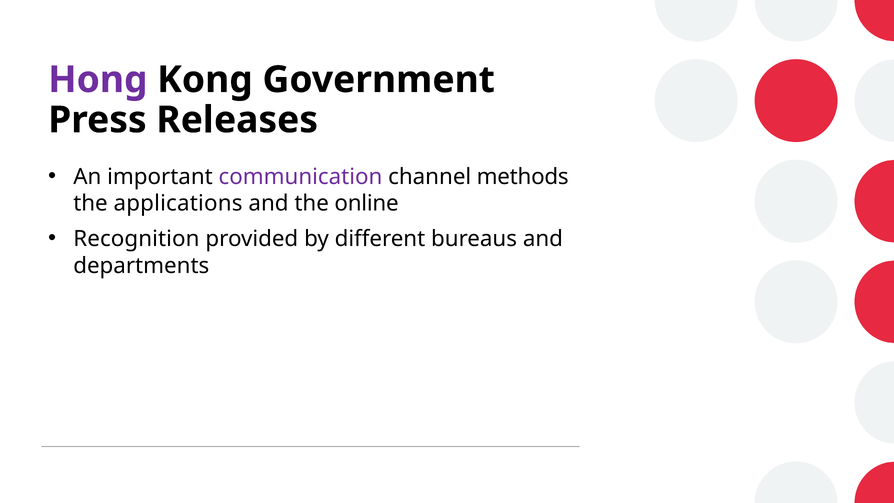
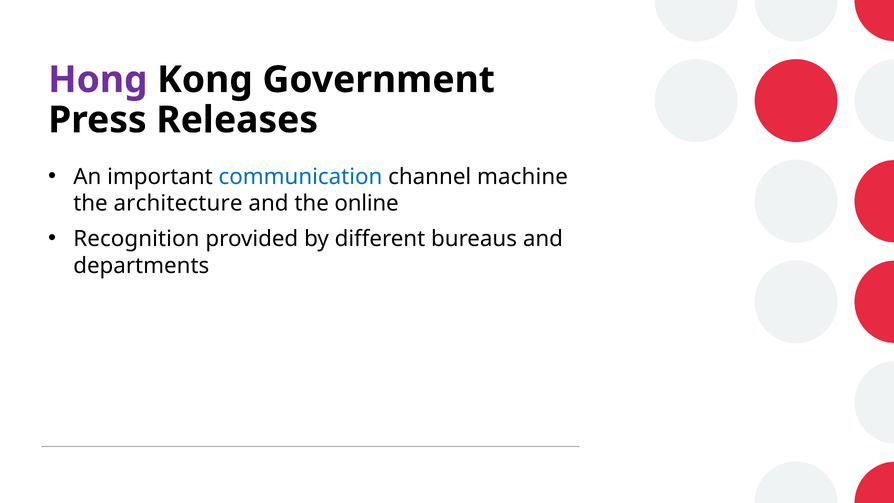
communication colour: purple -> blue (300, 177)
methods: methods -> machine (523, 177)
applications: applications -> architecture (178, 204)
